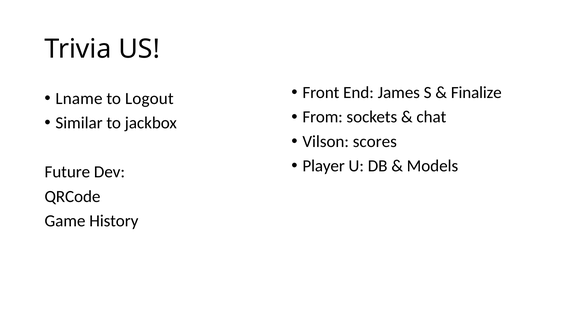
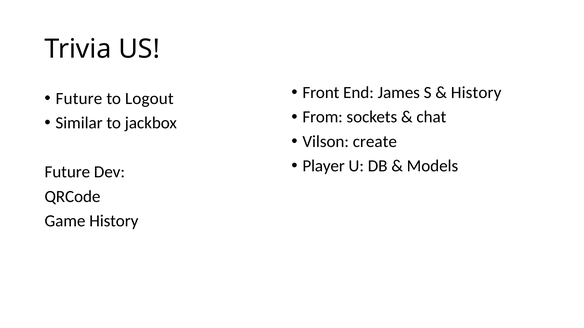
Finalize: Finalize -> History (476, 93)
Lname: Lname -> Future (79, 99)
scores: scores -> create (375, 142)
